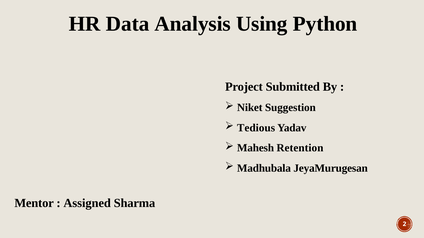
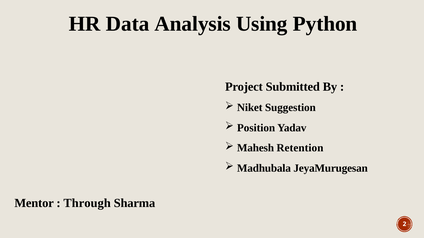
Tedious: Tedious -> Position (256, 128)
Assigned: Assigned -> Through (87, 204)
